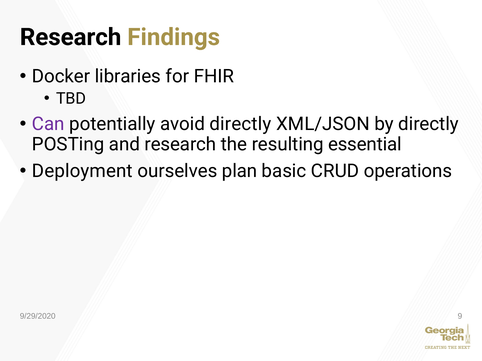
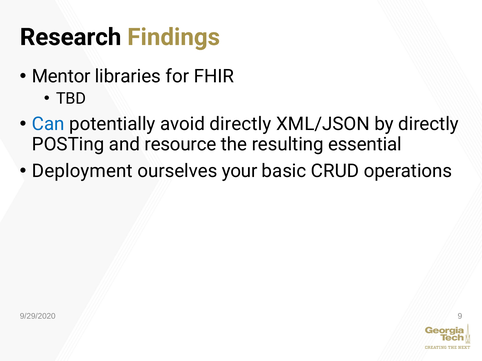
Docker: Docker -> Mentor (61, 76)
Can colour: purple -> blue (48, 124)
and research: research -> resource (180, 144)
plan: plan -> your (240, 171)
